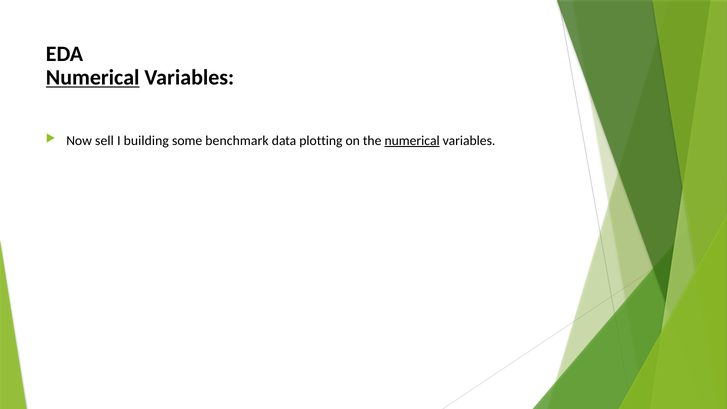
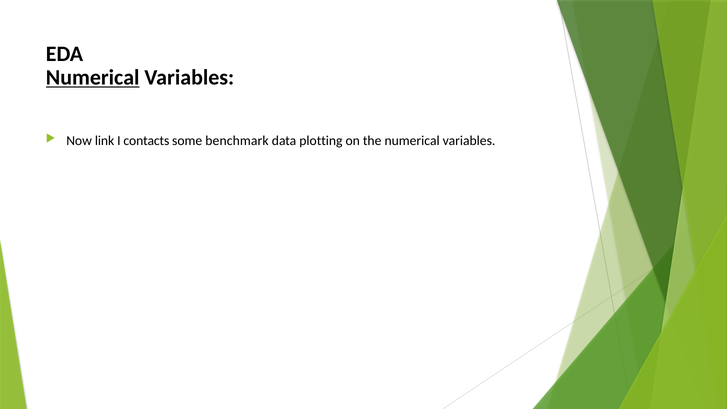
sell: sell -> link (105, 141)
building: building -> contacts (146, 141)
numerical underline: present -> none (412, 141)
